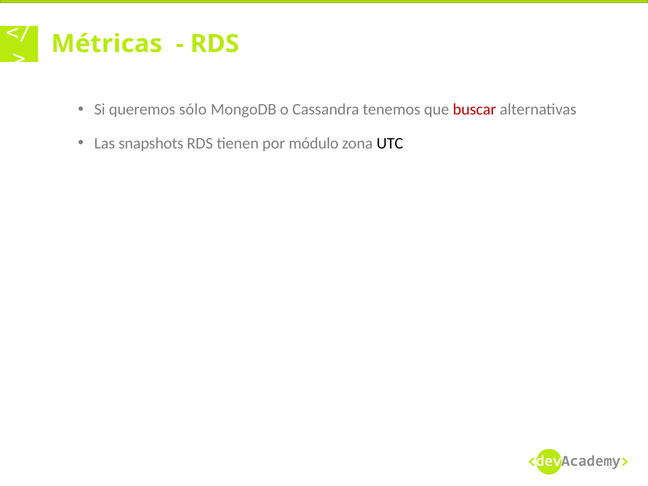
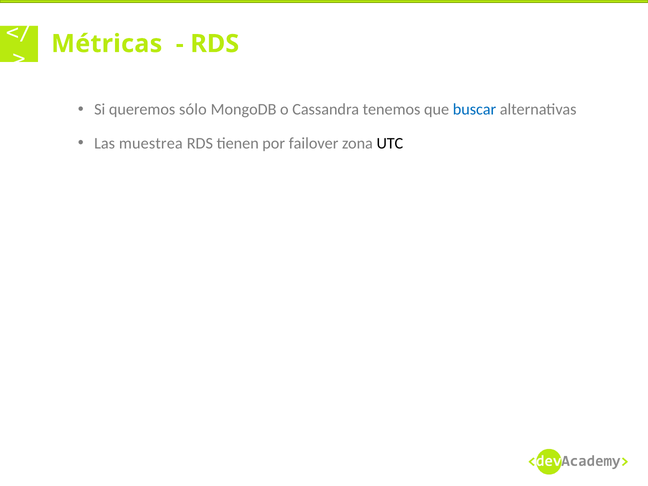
buscar colour: red -> blue (475, 110)
snapshots: snapshots -> muestrea (151, 143)
módulo: módulo -> failover (314, 143)
